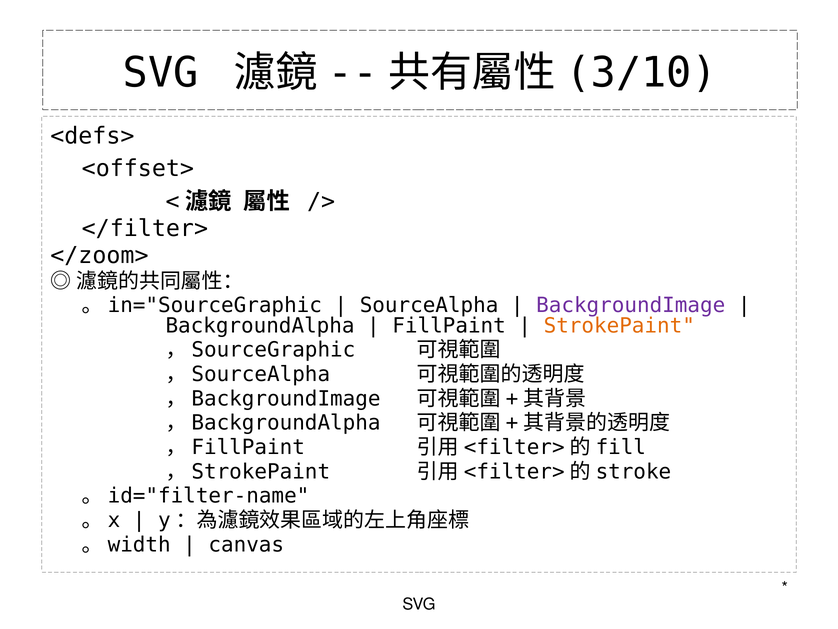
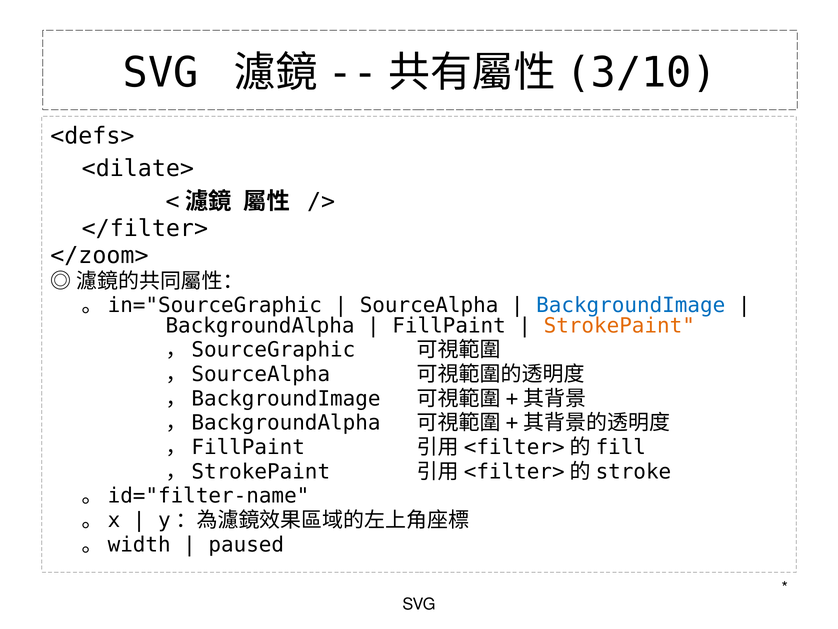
<offset>: <offset> -> <dilate> (138, 169)
BackgroundImage colour: purple -> blue (631, 305)
canvas: canvas -> paused (246, 544)
